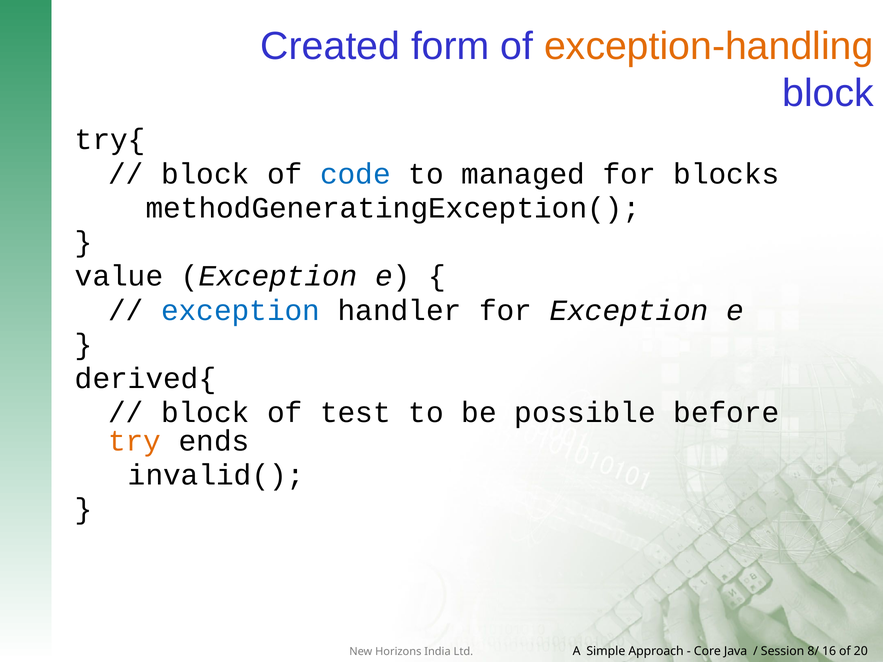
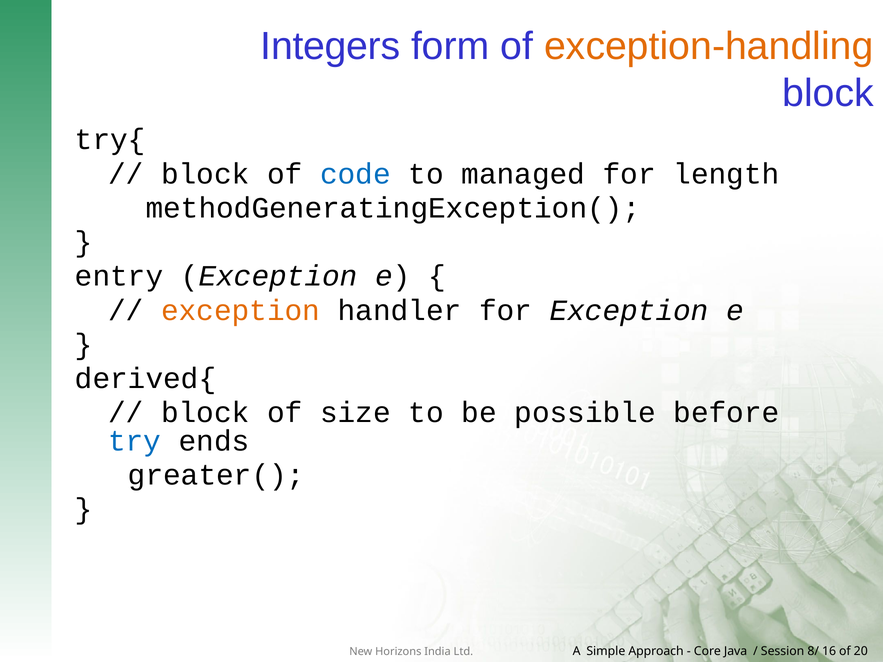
Created: Created -> Integers (330, 46)
blocks: blocks -> length (726, 174)
value: value -> entry (119, 276)
exception colour: blue -> orange (241, 310)
test: test -> size (355, 413)
try colour: orange -> blue (135, 441)
invalid(: invalid( -> greater( (216, 475)
